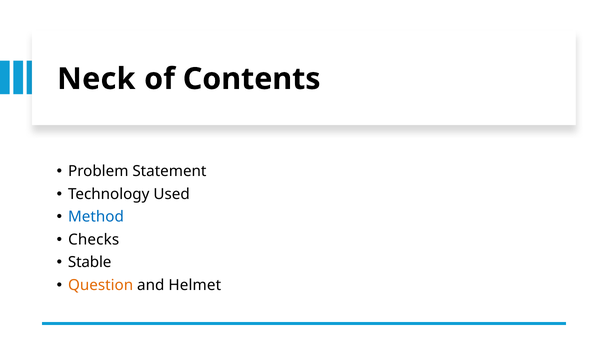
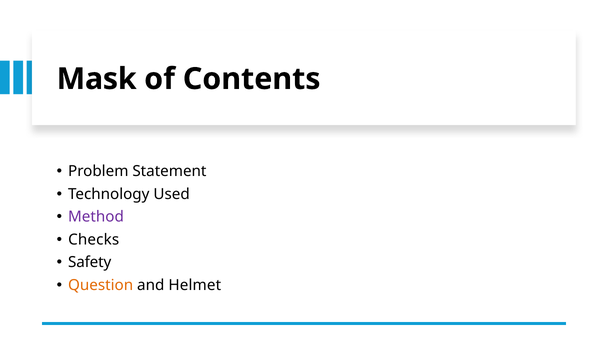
Neck: Neck -> Mask (97, 79)
Method colour: blue -> purple (96, 217)
Stable: Stable -> Safety (90, 262)
